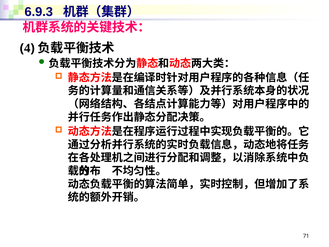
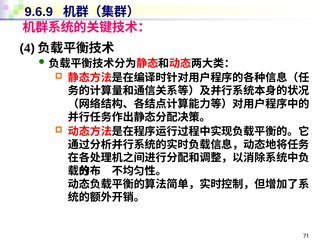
6.9.3: 6.9.3 -> 9.6.9 (39, 12)
